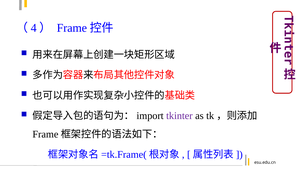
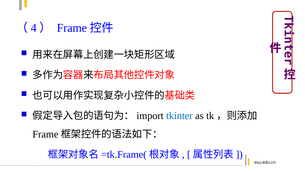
tkinter colour: purple -> blue (179, 116)
